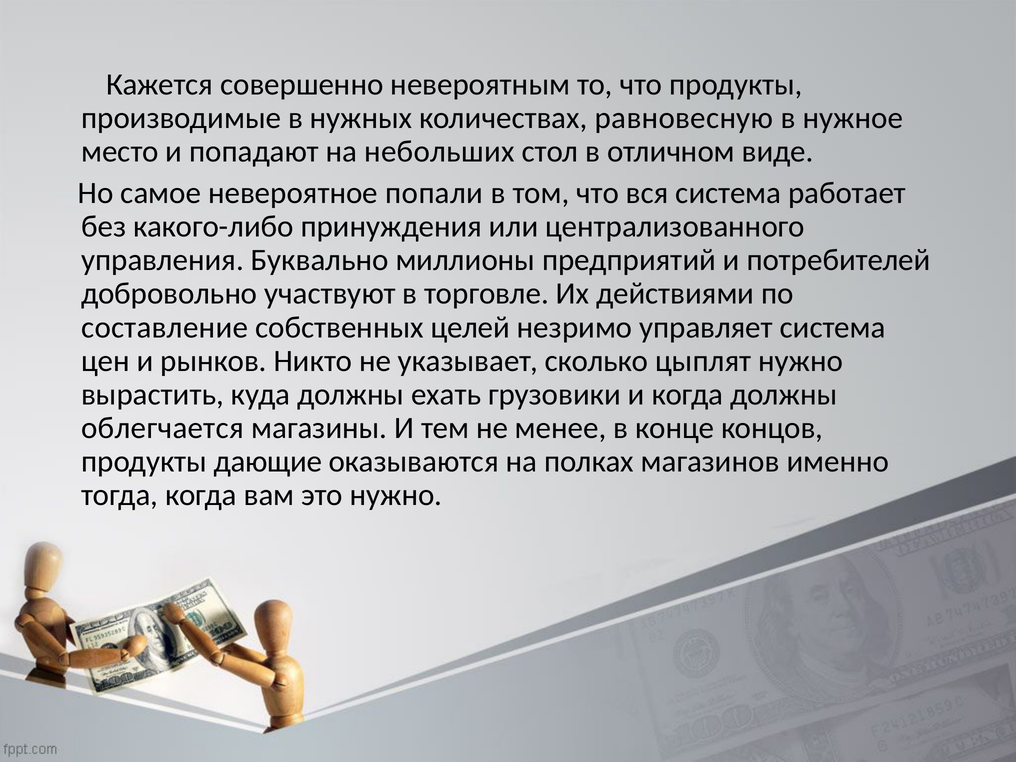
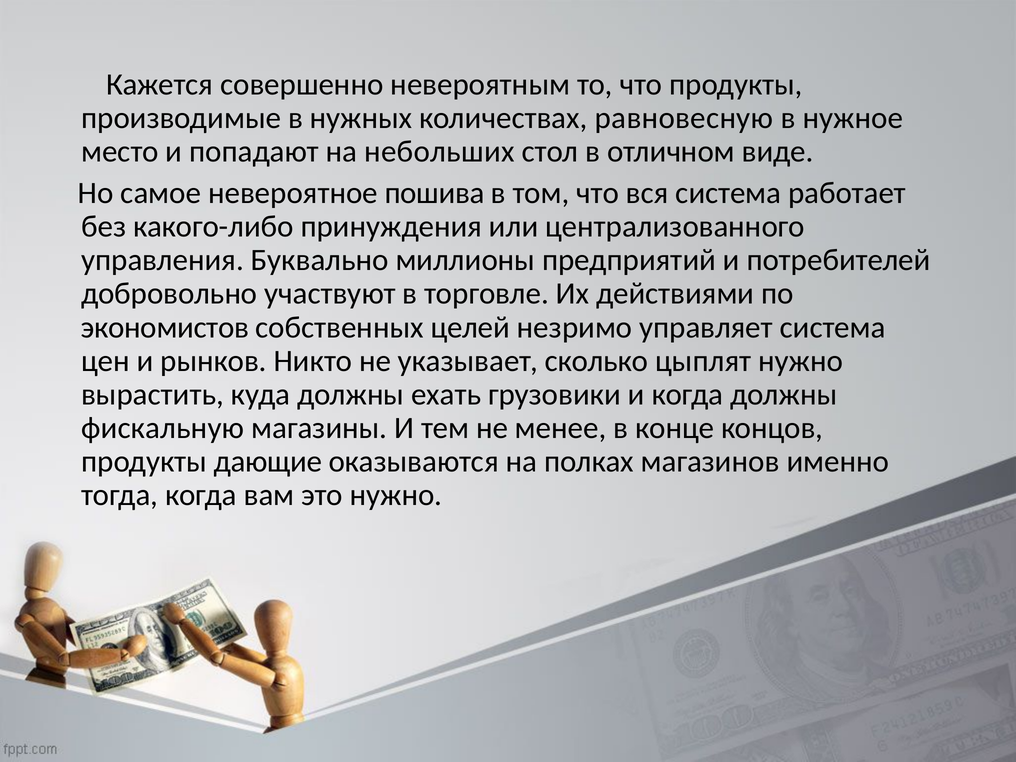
попали: попали -> пошива (435, 193)
составление: составление -> экономистов (165, 327)
облегчается: облегчается -> фискальную (163, 428)
